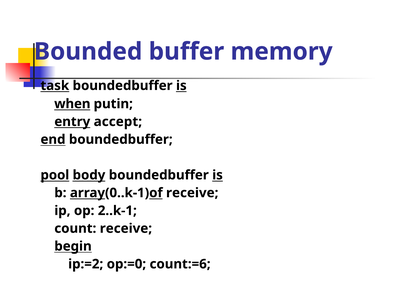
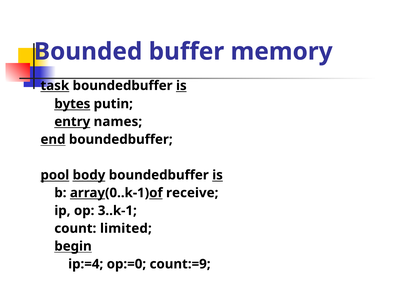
when: when -> bytes (72, 104)
accept: accept -> names (118, 122)
2..k-1: 2..k-1 -> 3..k-1 (117, 211)
count receive: receive -> limited (126, 229)
ip:=2: ip:=2 -> ip:=4 (86, 264)
count:=6: count:=6 -> count:=9 (180, 264)
